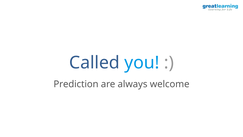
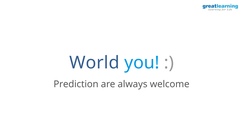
Called: Called -> World (94, 63)
